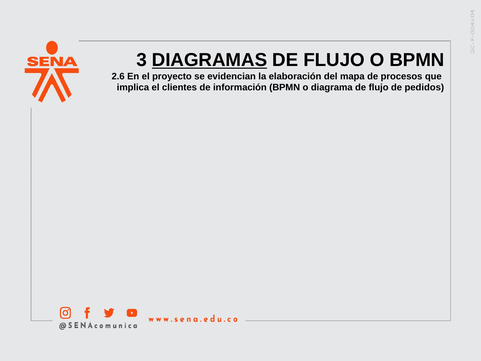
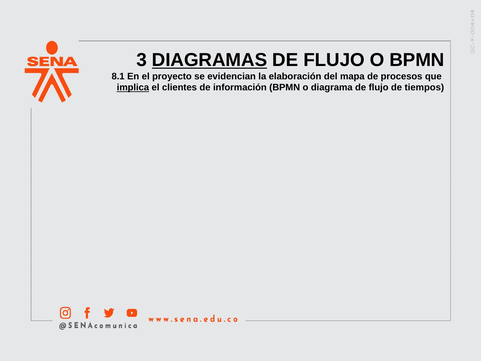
2.6: 2.6 -> 8.1 (118, 76)
implica underline: none -> present (133, 87)
pedidos: pedidos -> tiempos (424, 87)
